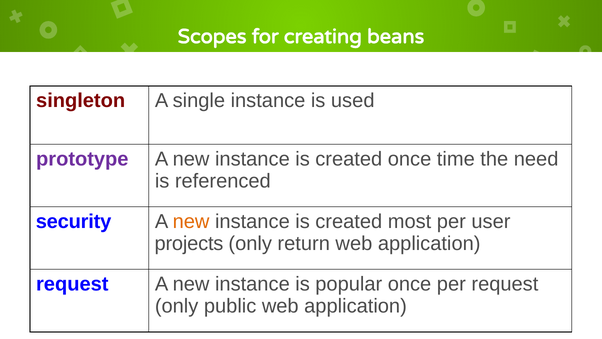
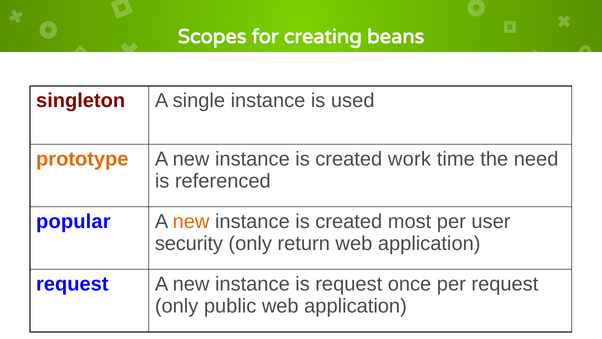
prototype colour: purple -> orange (82, 159)
created once: once -> work (409, 159)
security: security -> popular (73, 221)
projects: projects -> security (189, 244)
is popular: popular -> request (349, 284)
